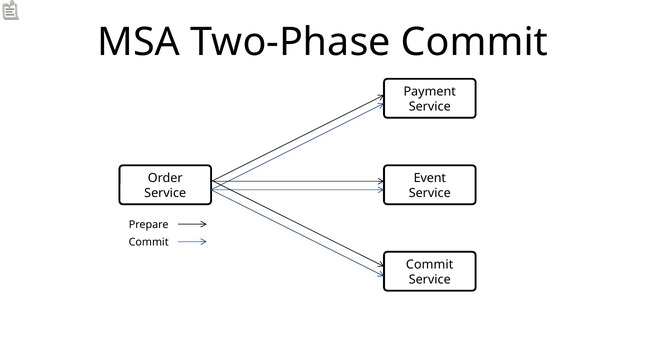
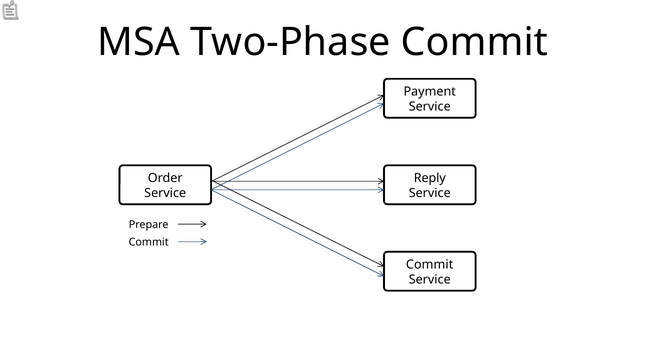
Event: Event -> Reply (430, 178)
